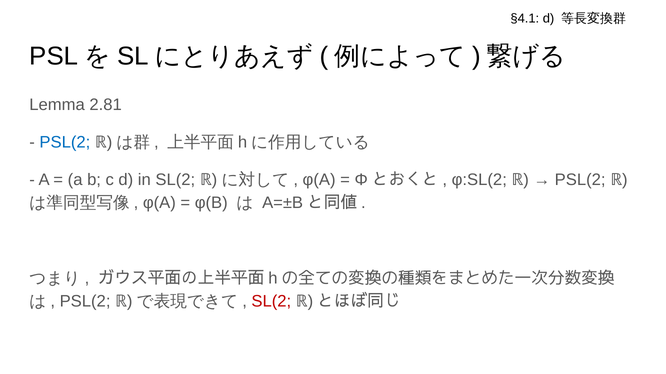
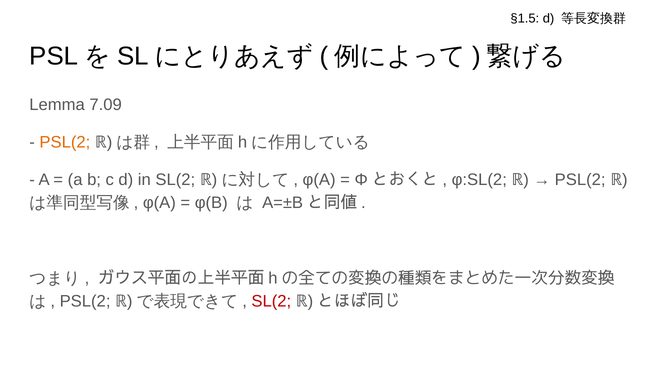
§4.1: §4.1 -> §1.5 (525, 19)
2.81: 2.81 -> 7.09 (106, 105)
PSL(2 colour: blue -> orange (65, 142)
